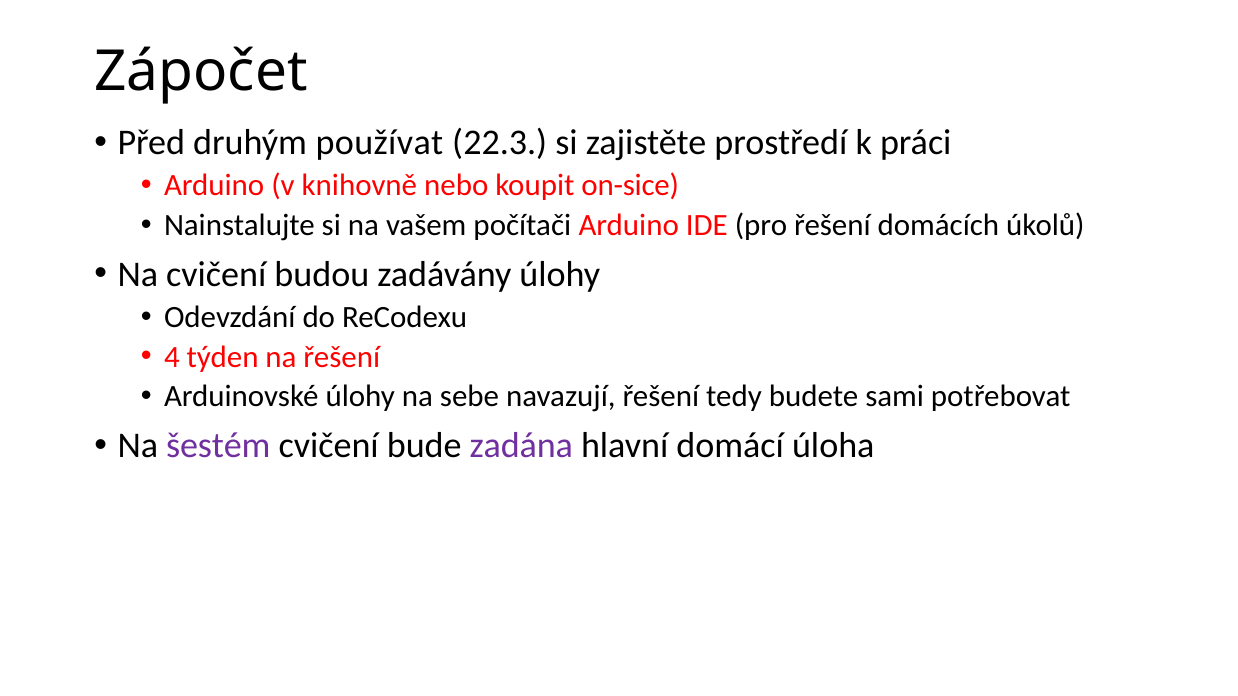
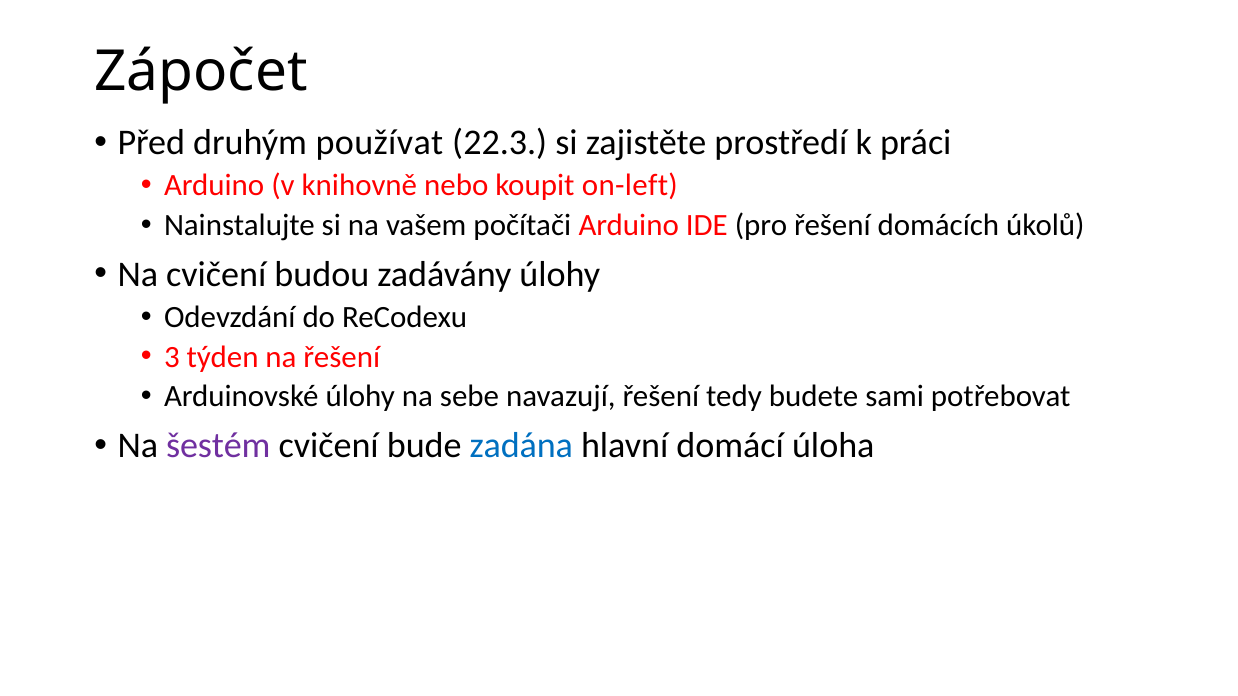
on-sice: on-sice -> on-left (630, 186)
4: 4 -> 3 (172, 357)
zadána colour: purple -> blue (521, 446)
